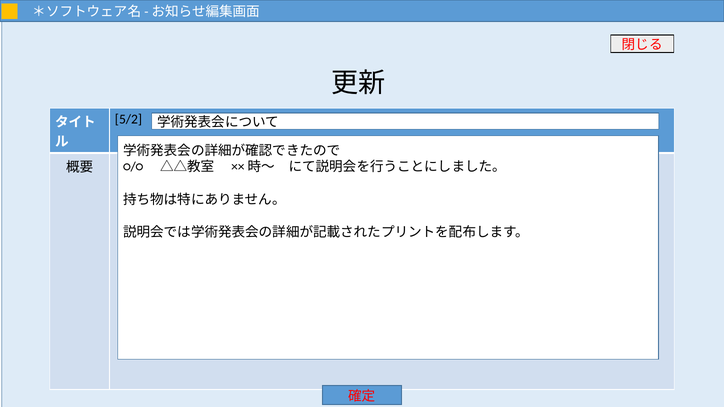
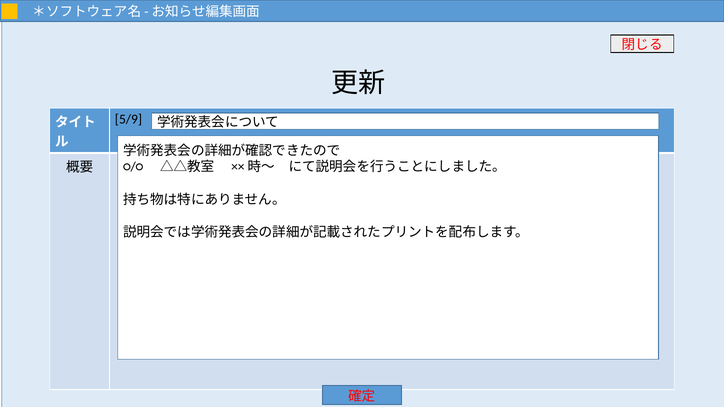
5/2: 5/2 -> 5/9 (128, 120)
